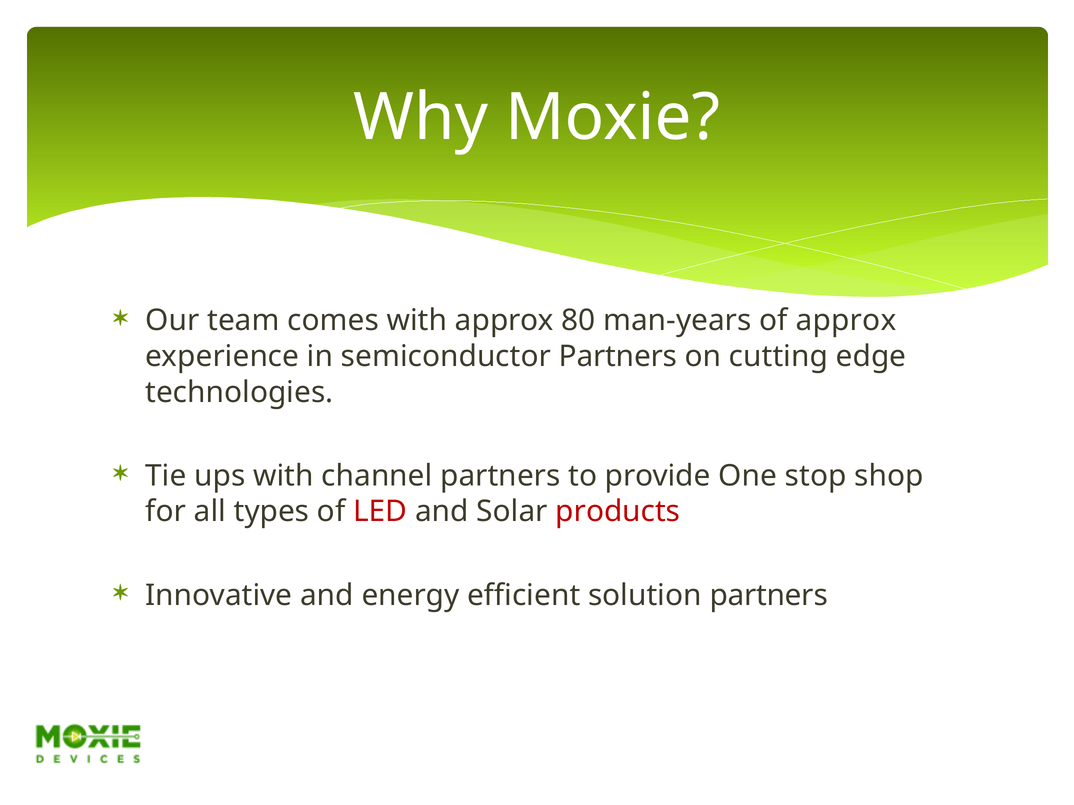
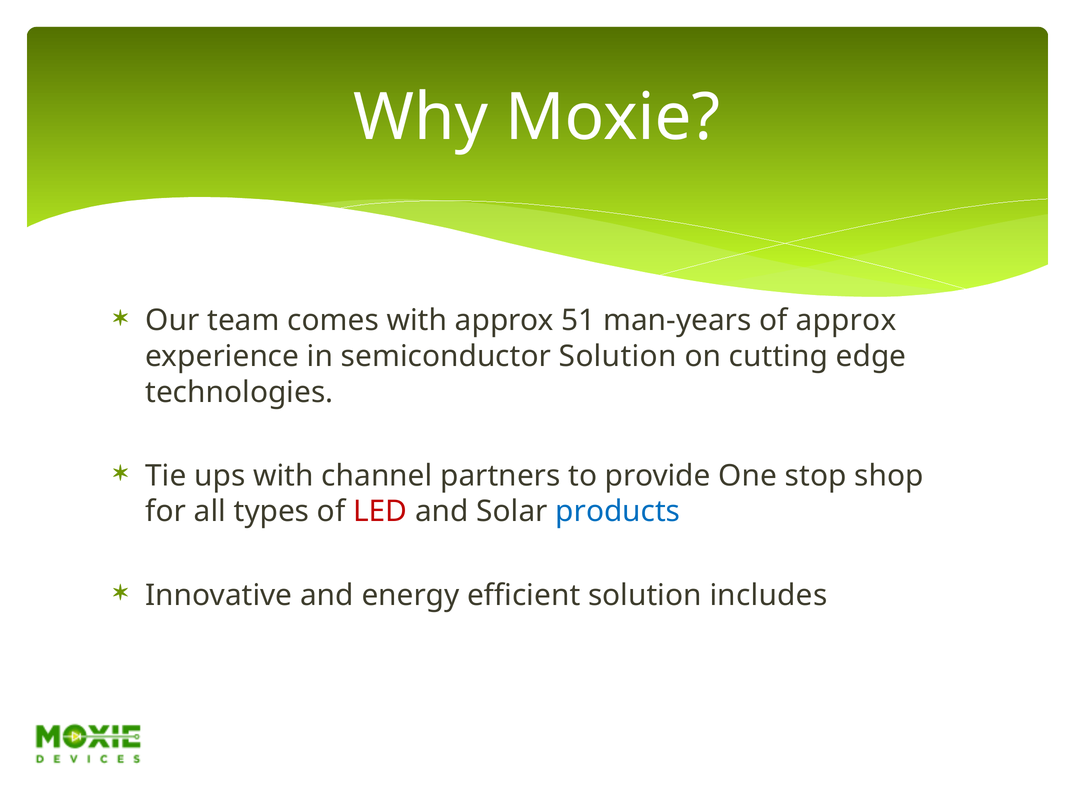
80: 80 -> 51 (578, 321)
semiconductor Partners: Partners -> Solution (618, 357)
products colour: red -> blue (618, 512)
solution partners: partners -> includes (768, 596)
